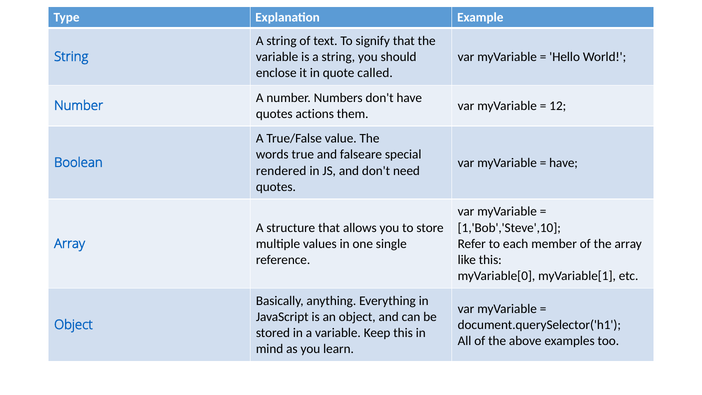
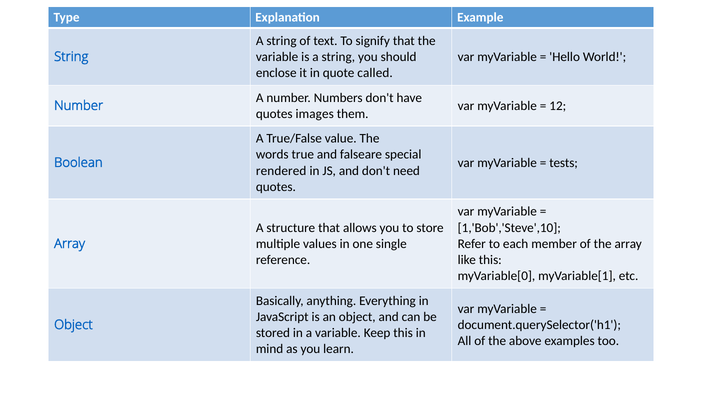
actions: actions -> images (315, 114)
have: have -> tests (564, 163)
